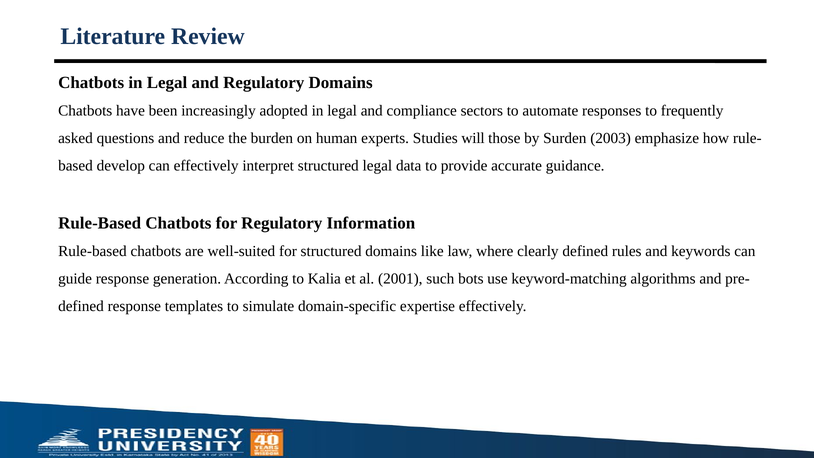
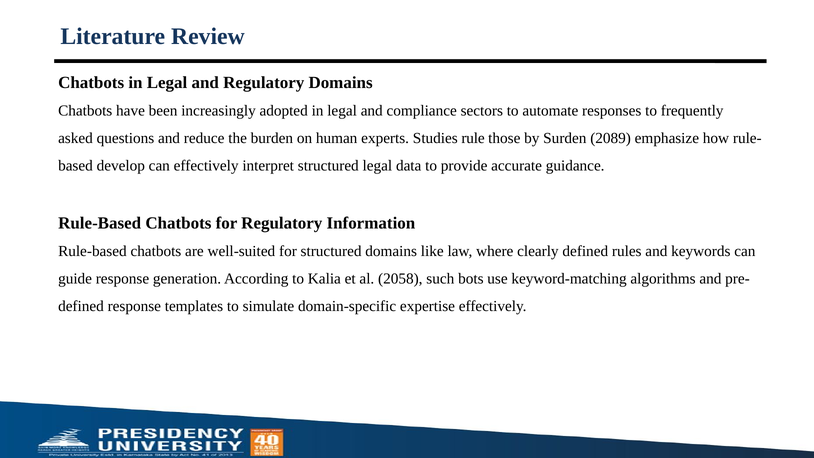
will: will -> rule (473, 138)
2003: 2003 -> 2089 (611, 138)
2001: 2001 -> 2058 (400, 279)
